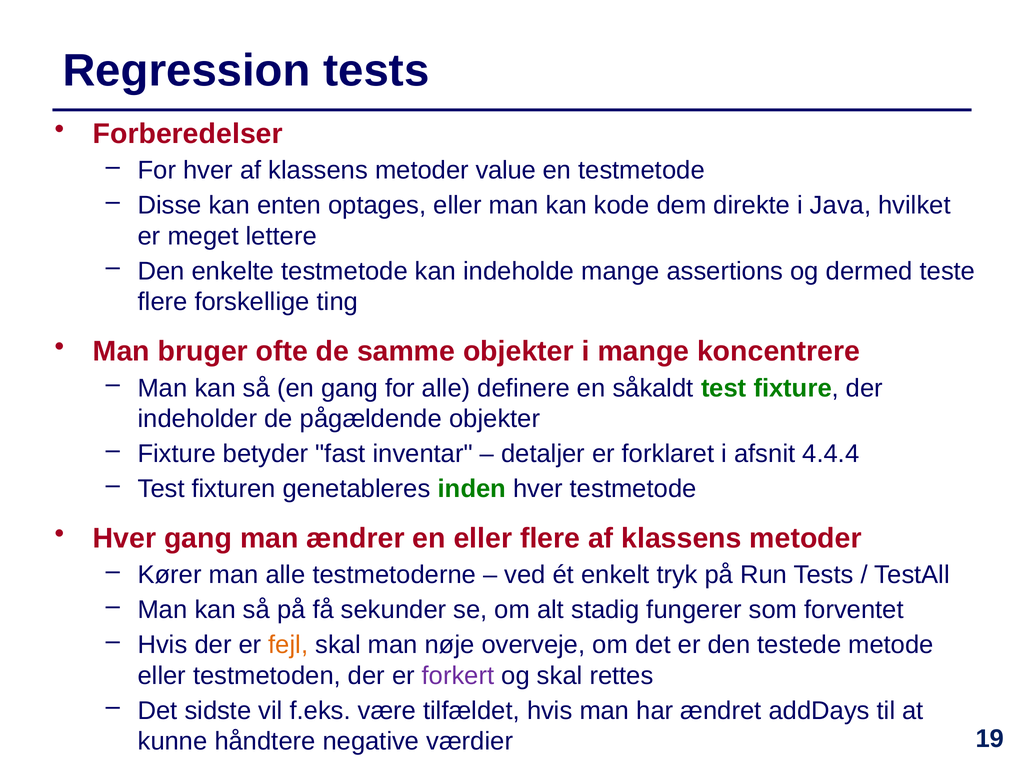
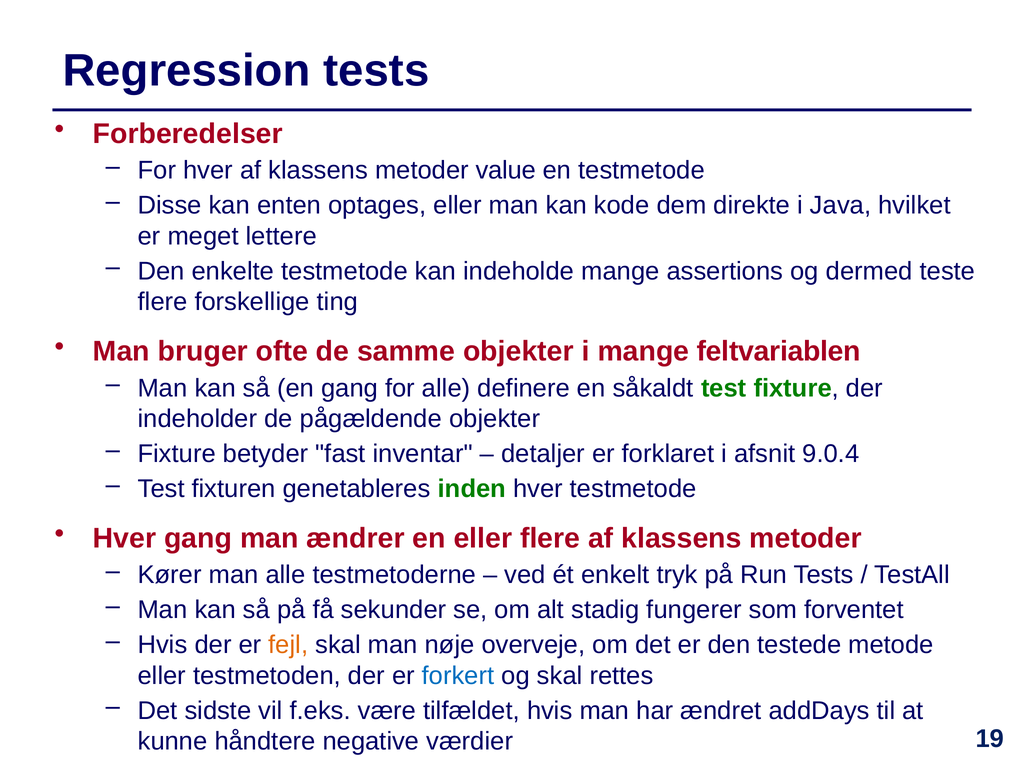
koncentrere: koncentrere -> feltvariablen (779, 352)
4.4.4: 4.4.4 -> 9.0.4 (831, 454)
forkert colour: purple -> blue (458, 676)
